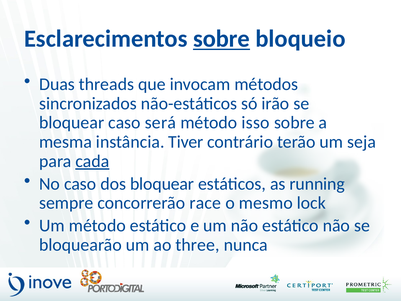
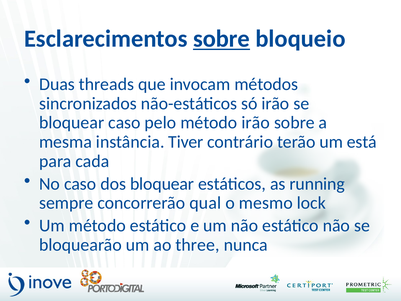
será: será -> pelo (160, 123)
método isso: isso -> irão (256, 123)
seja: seja -> está (362, 142)
cada underline: present -> none (92, 161)
race: race -> qual (205, 203)
